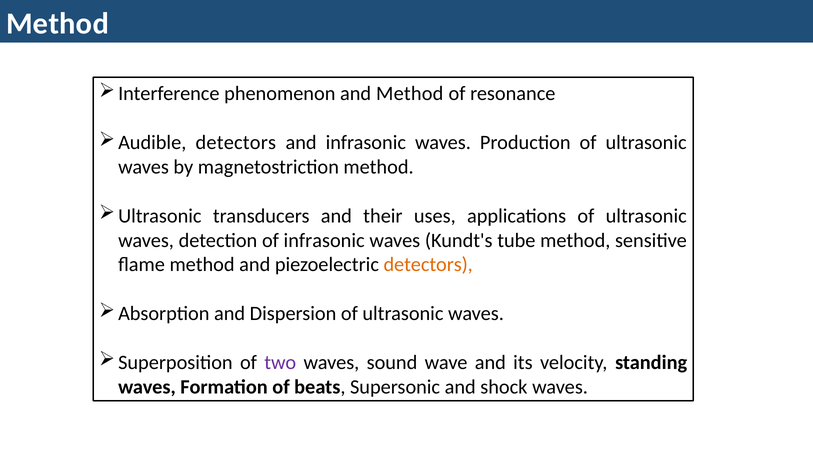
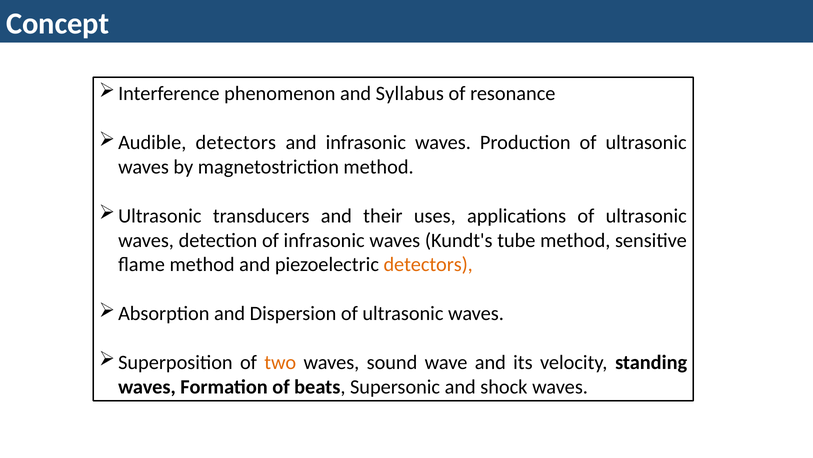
Method: Method -> Concept (58, 23)
and Method: Method -> Syllabus (410, 94)
two colour: purple -> orange (280, 362)
